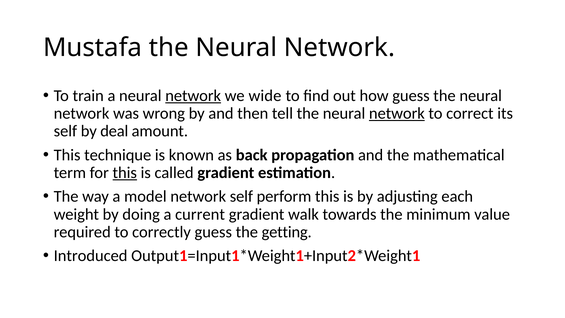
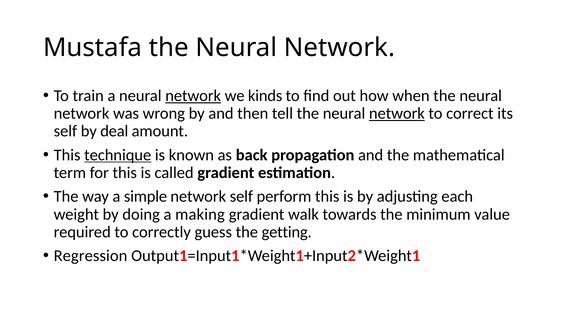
wide: wide -> kinds (265, 96)
how guess: guess -> when (411, 96)
technique underline: none -> present (118, 155)
this underline: present -> none (125, 173)
model: model -> simple (145, 196)
current: current -> making (200, 214)
Introduced: Introduced -> Regression (91, 256)
